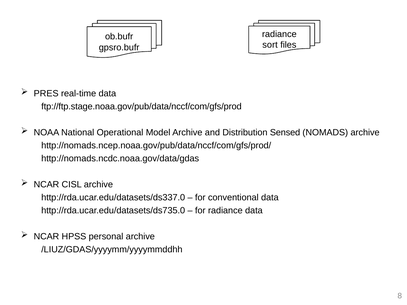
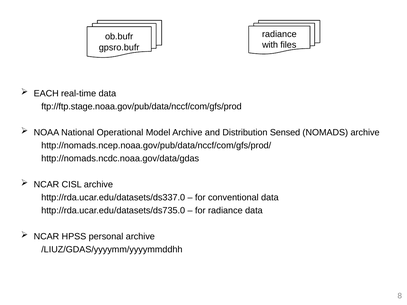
sort: sort -> with (270, 45)
PRES: PRES -> EACH (46, 93)
